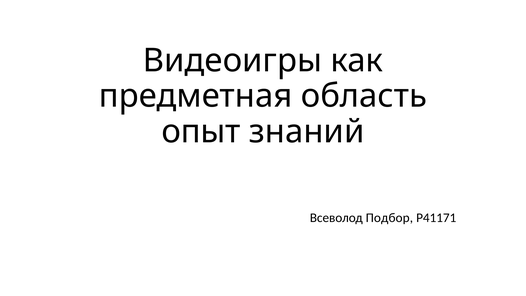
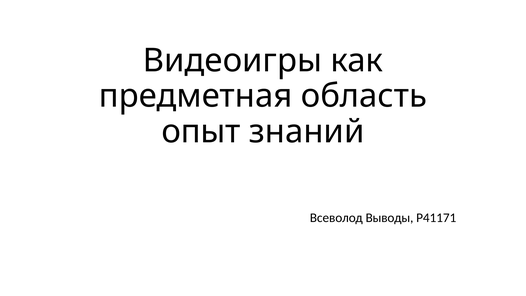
Подбор: Подбор -> Выводы (390, 218)
